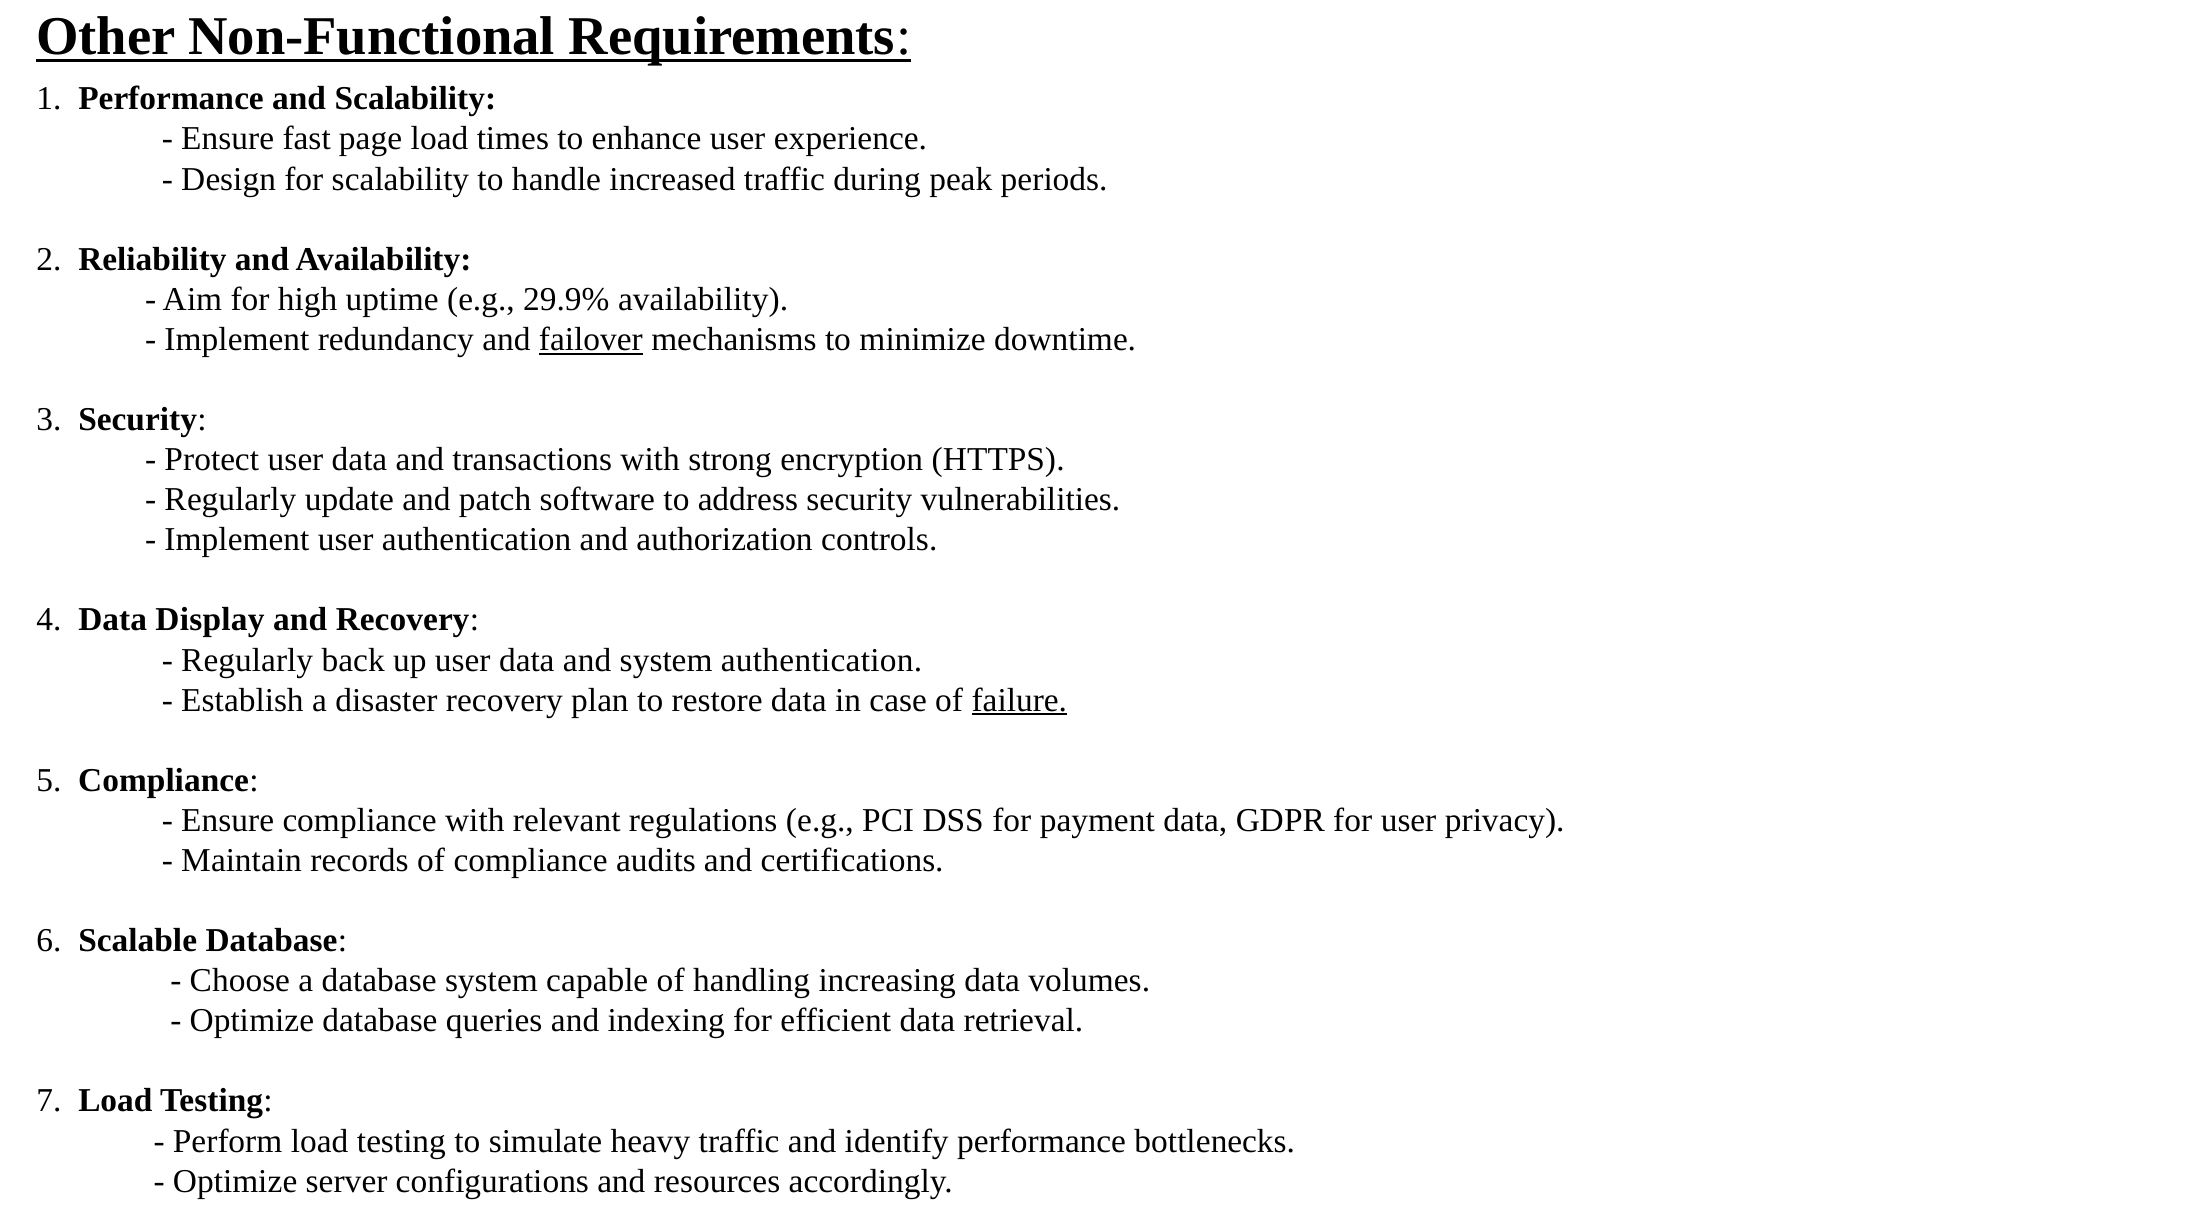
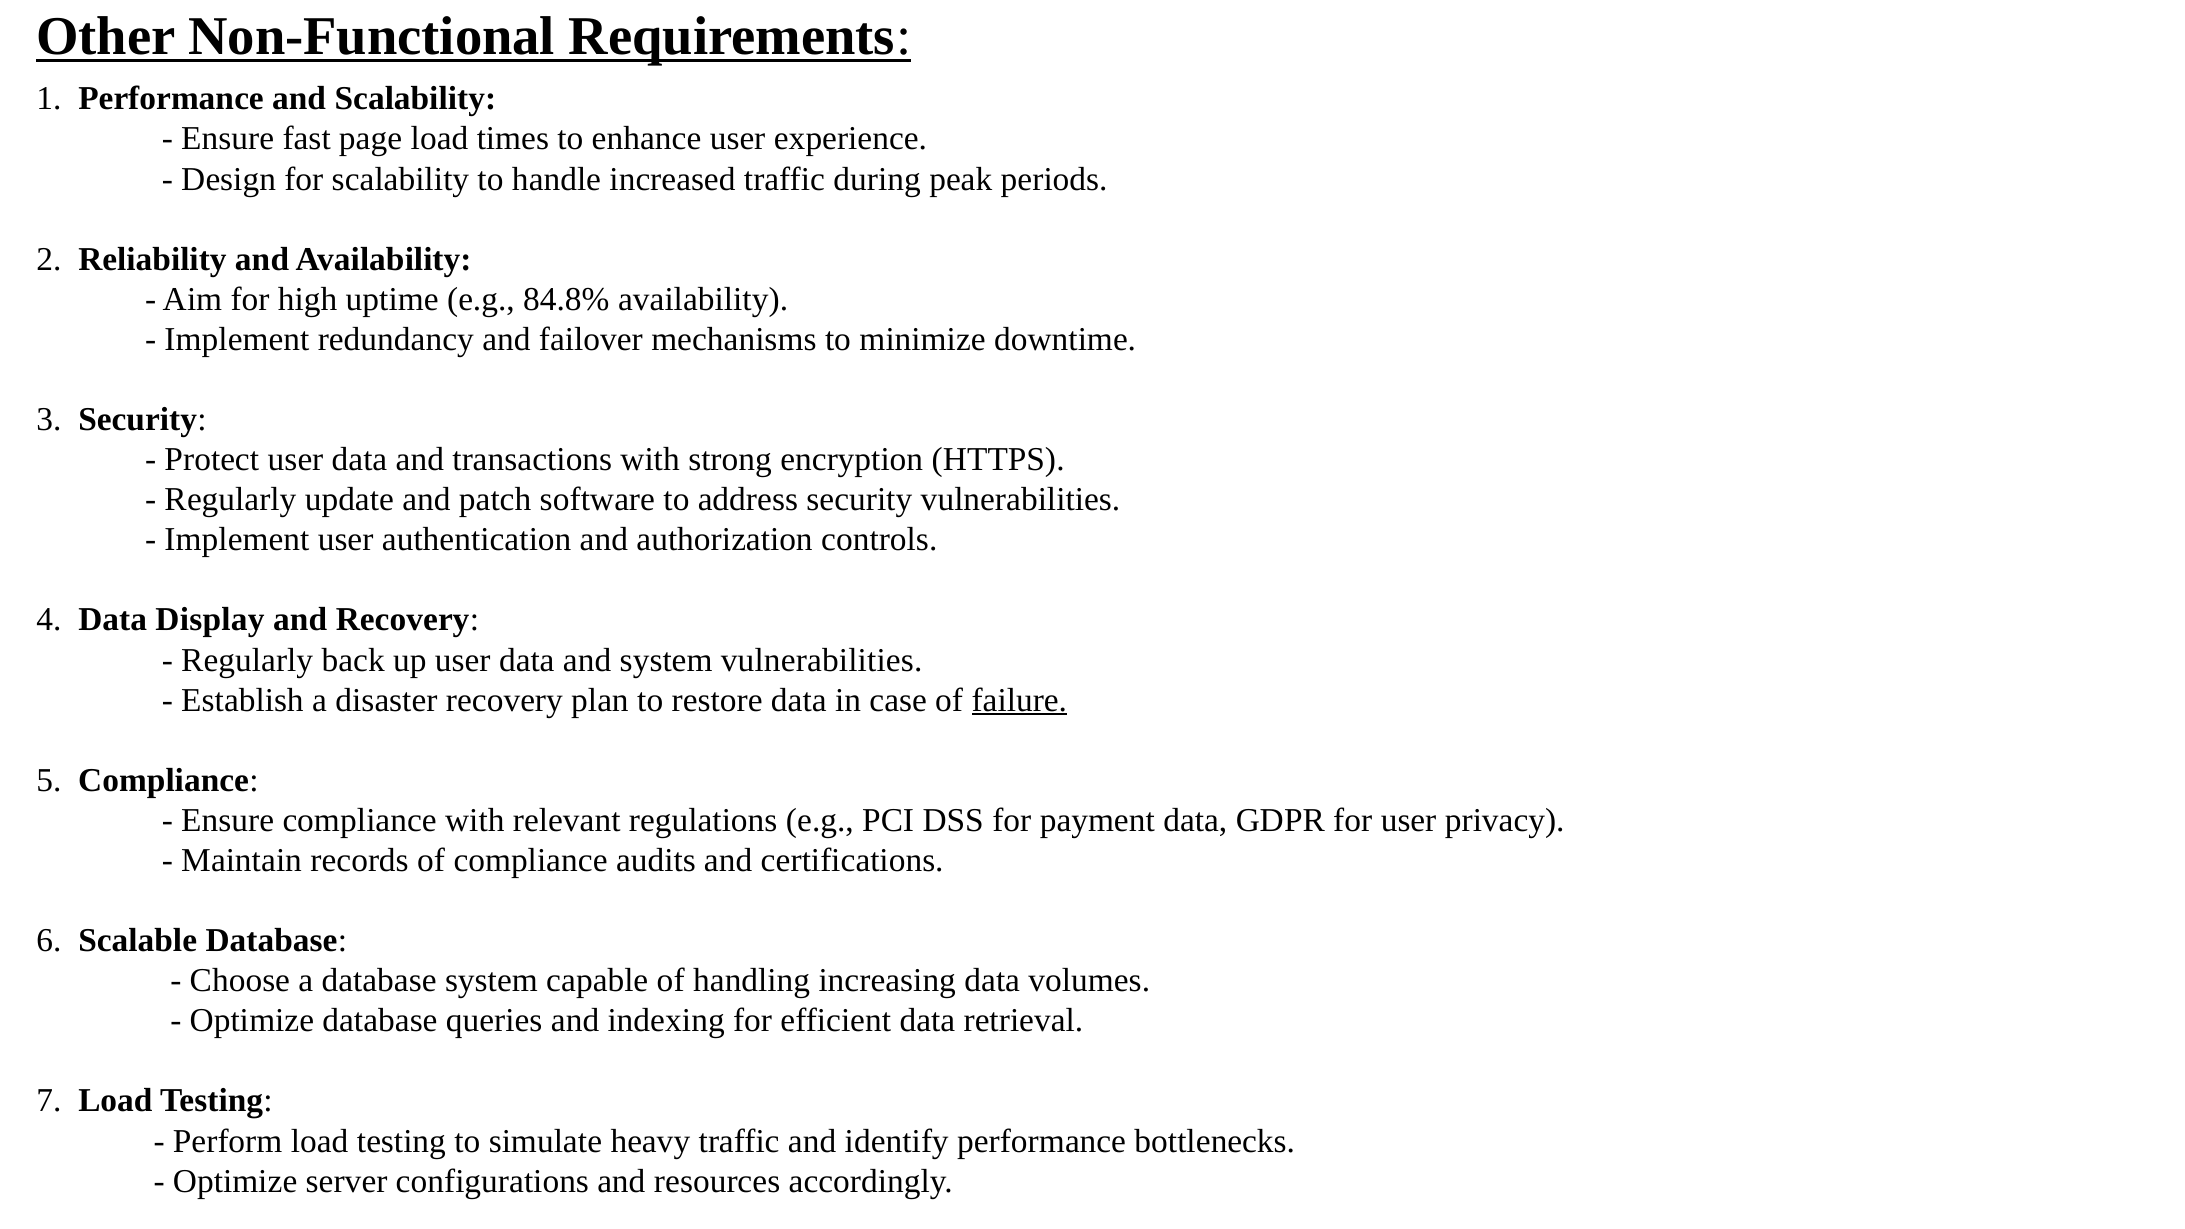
29.9%: 29.9% -> 84.8% (566, 299)
failover underline: present -> none (591, 339)
system authentication: authentication -> vulnerabilities (822, 660)
